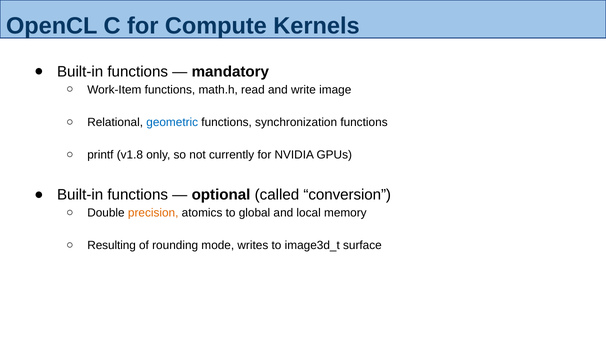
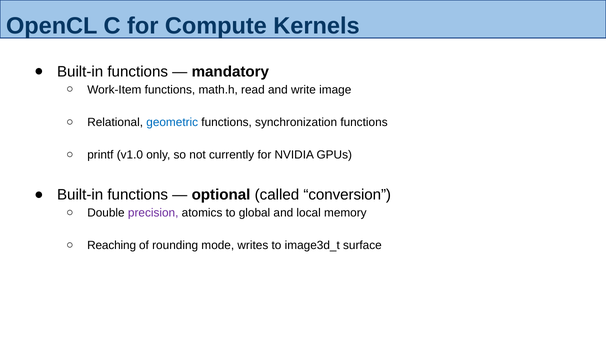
v1.8: v1.8 -> v1.0 (130, 155)
precision colour: orange -> purple (153, 213)
Resulting: Resulting -> Reaching (112, 245)
